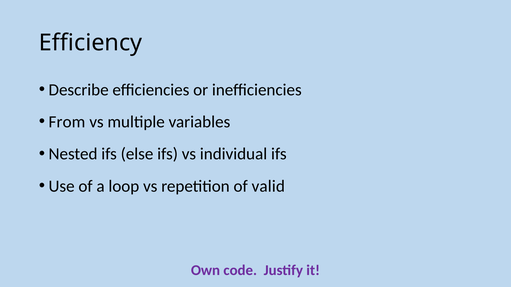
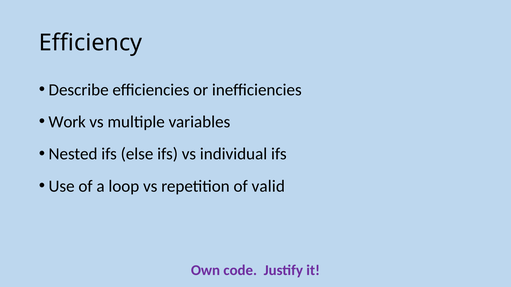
From: From -> Work (67, 122)
